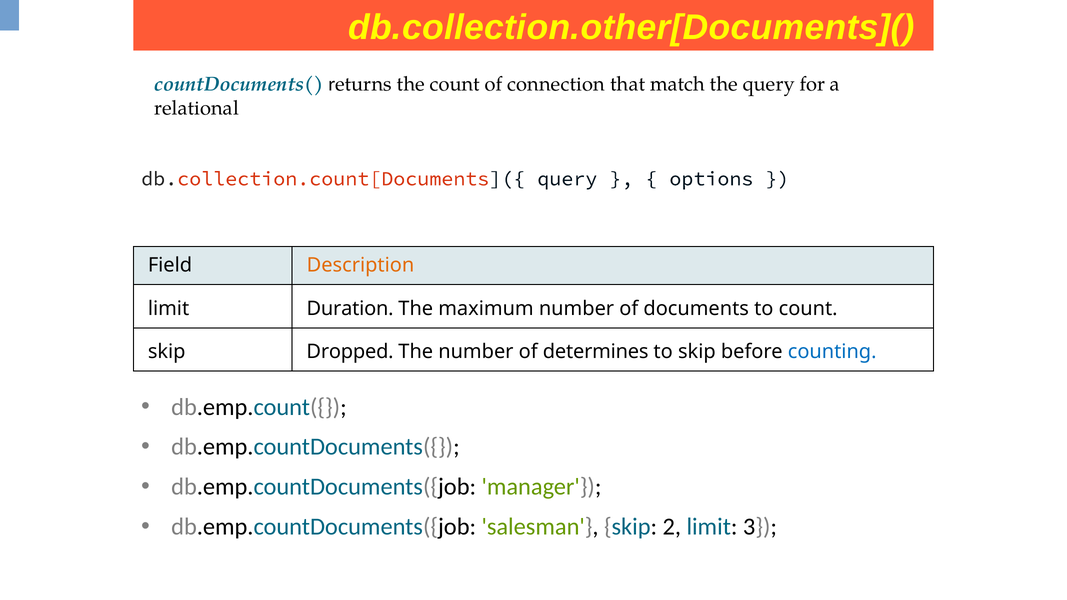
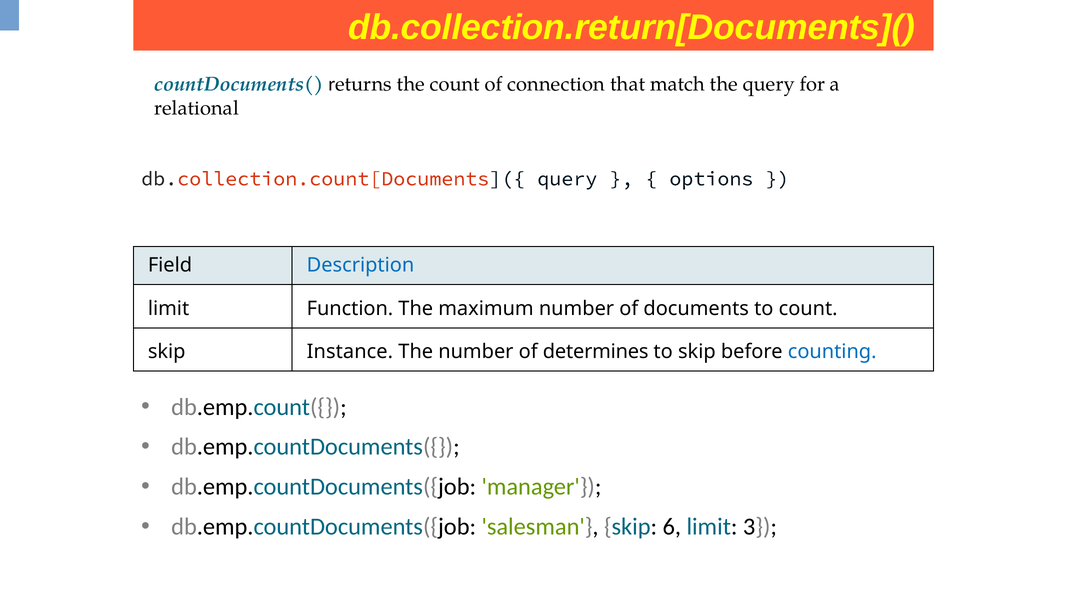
db.collection.other[Documents](: db.collection.other[Documents]( -> db.collection.return[Documents]( (632, 28)
Description colour: orange -> blue (361, 265)
Duration: Duration -> Function (350, 309)
Dropped: Dropped -> Instance (350, 352)
2: 2 -> 6 (672, 527)
